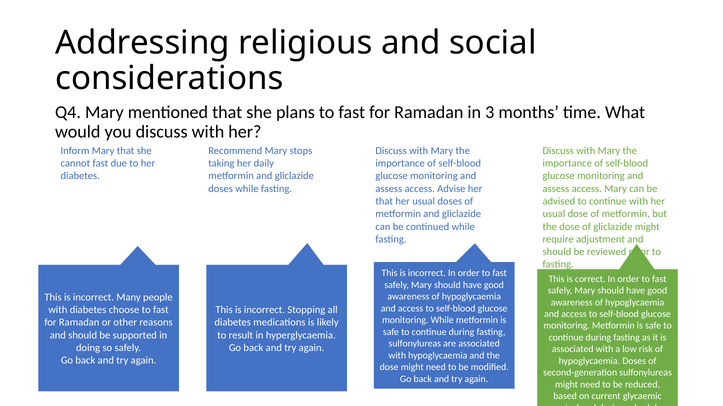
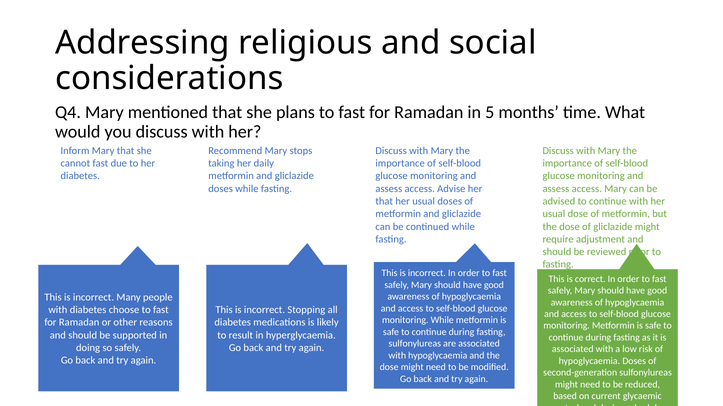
3: 3 -> 5 (490, 113)
